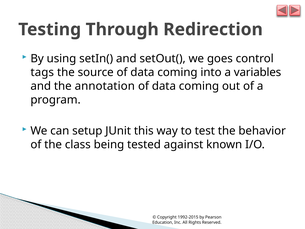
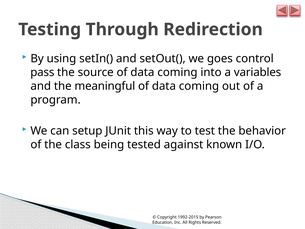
tags: tags -> pass (42, 72)
annotation: annotation -> meaningful (105, 86)
